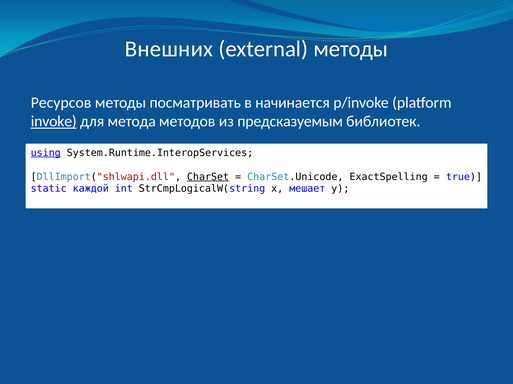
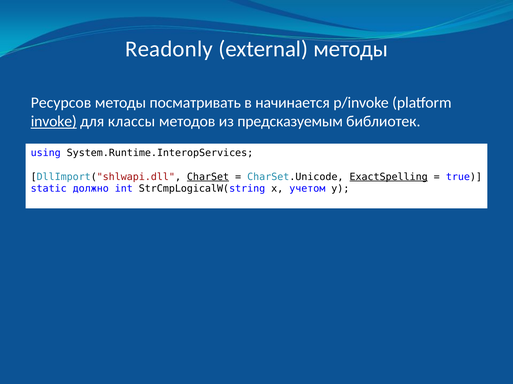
Внешних: Внешних -> Readonly (169, 49)
метода: метода -> классы (132, 122)
using underline: present -> none (46, 153)
ExactSpelling underline: none -> present (389, 177)
каждой: каждой -> должно (91, 189)
мешает: мешает -> учетом (307, 189)
